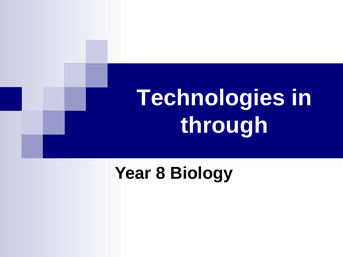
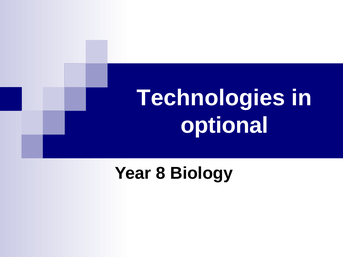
through: through -> optional (224, 125)
